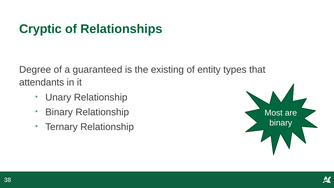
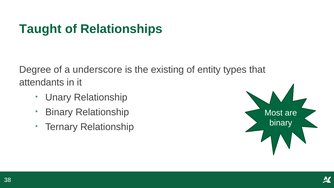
Cryptic: Cryptic -> Taught (40, 29)
guaranteed: guaranteed -> underscore (97, 70)
